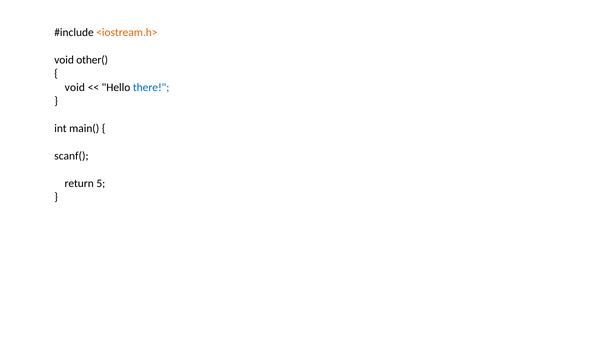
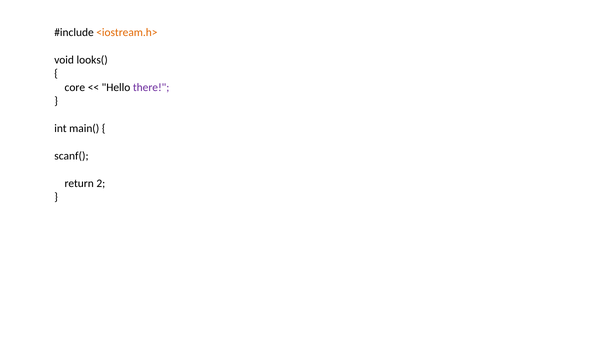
other(: other( -> looks( (92, 60)
void: void -> core (75, 87)
there colour: blue -> purple (151, 87)
5: 5 -> 2 (101, 183)
